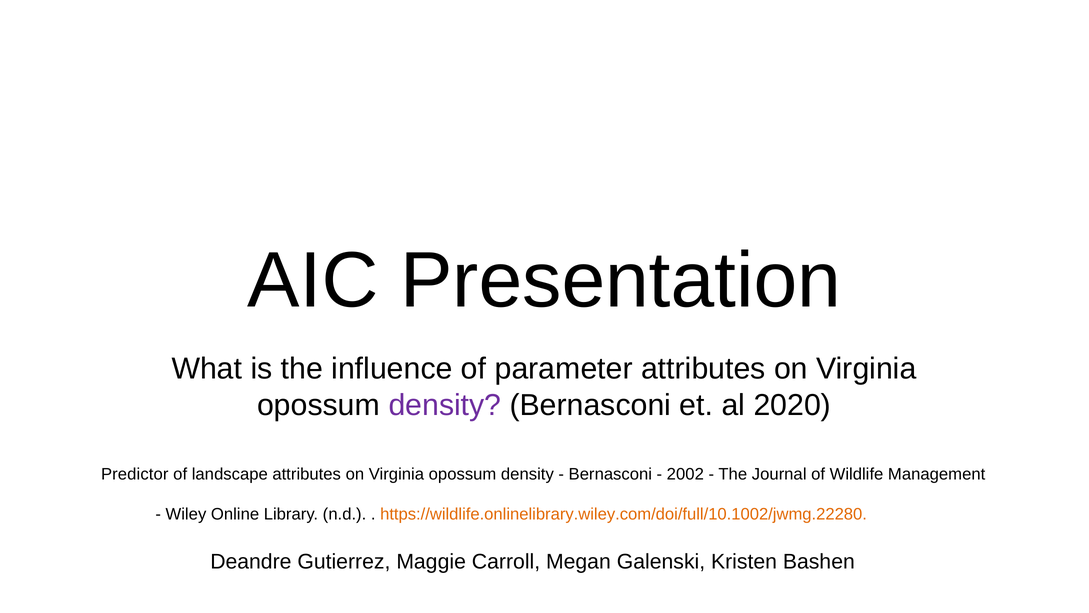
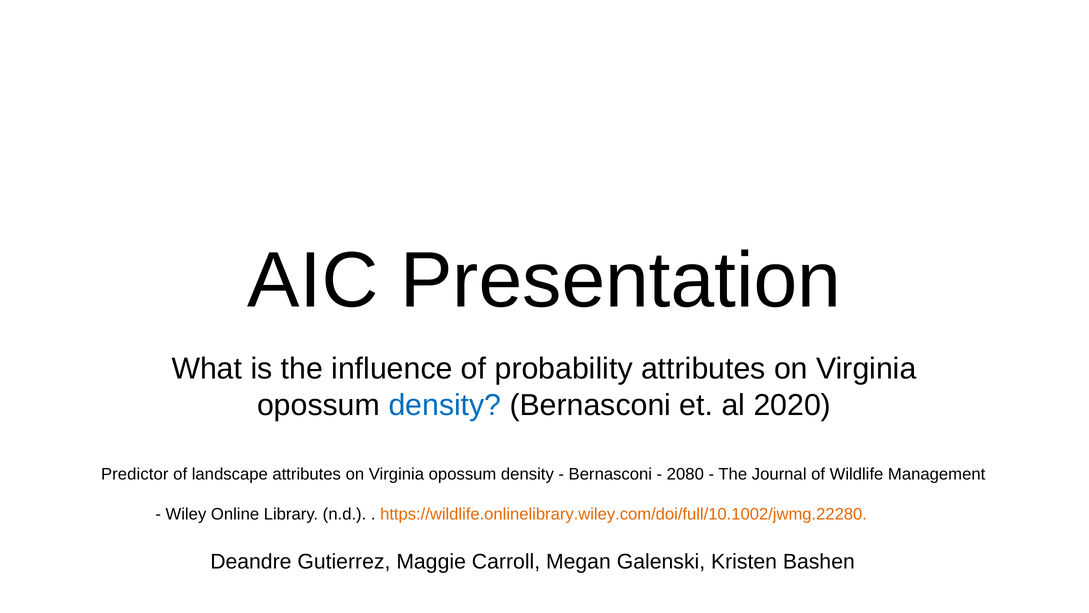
parameter: parameter -> probability (564, 369)
density colour: purple -> blue (445, 405)
2002: 2002 -> 2080 (685, 474)
